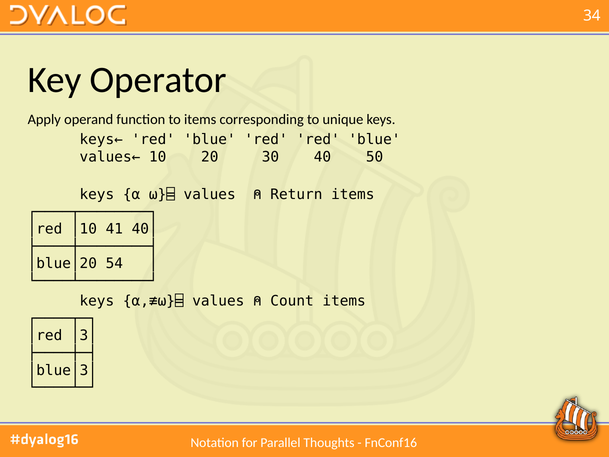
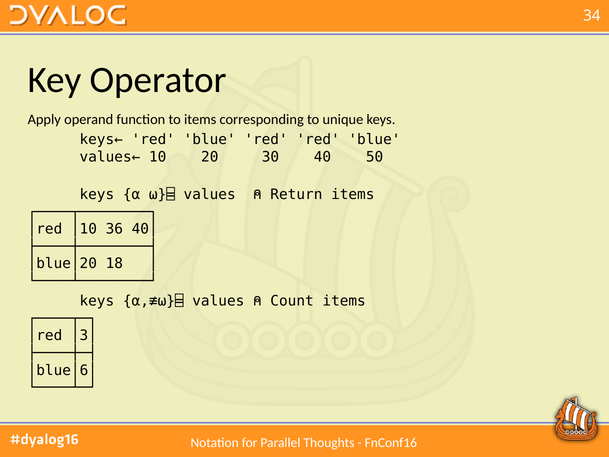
41: 41 -> 36 (114, 229)
54: 54 -> 18 (114, 263)
│blue│3│: │blue│3│ -> │blue│6│ (62, 370)
